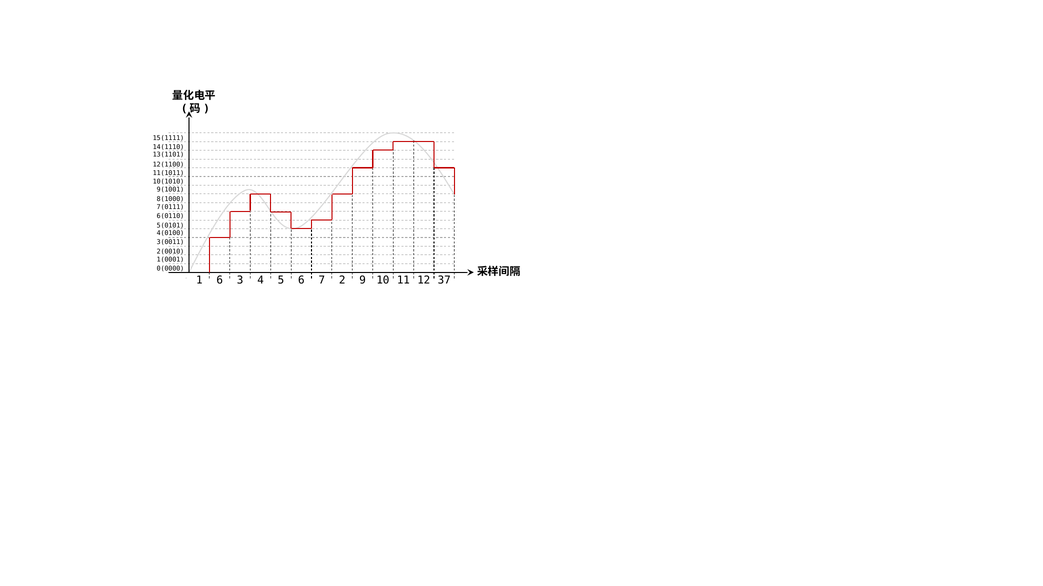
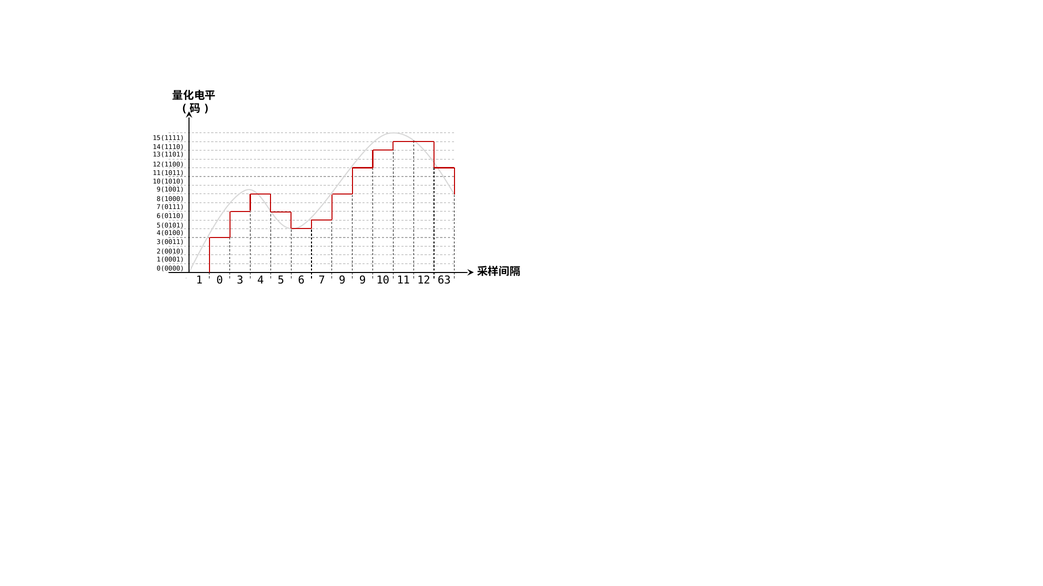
1 6: 6 -> 0 (220, 281)
7 2: 2 -> 9 (342, 281)
37: 37 -> 63 (444, 281)
